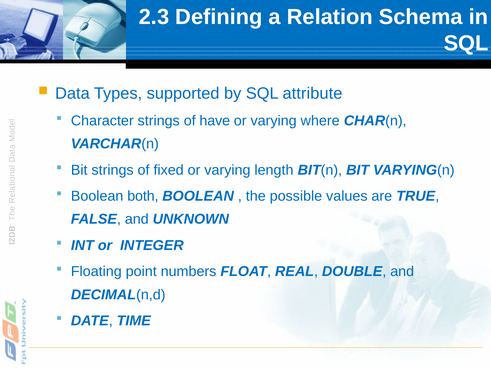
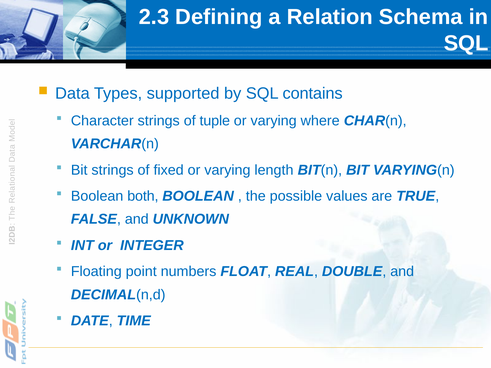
attribute: attribute -> contains (313, 94)
have: have -> tuple (215, 121)
